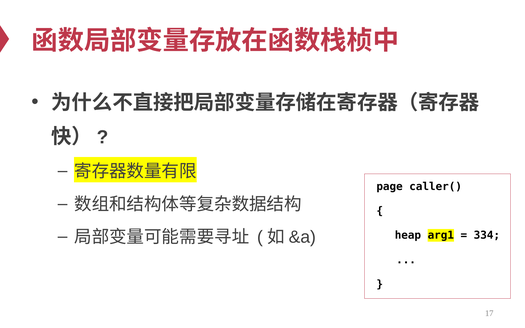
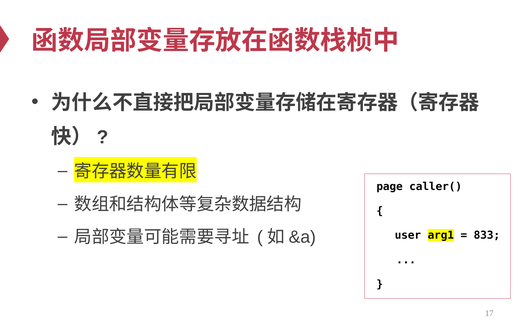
heap: heap -> user (408, 235)
334: 334 -> 833 (487, 235)
